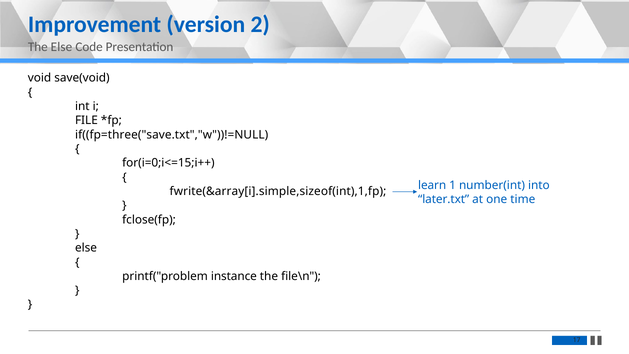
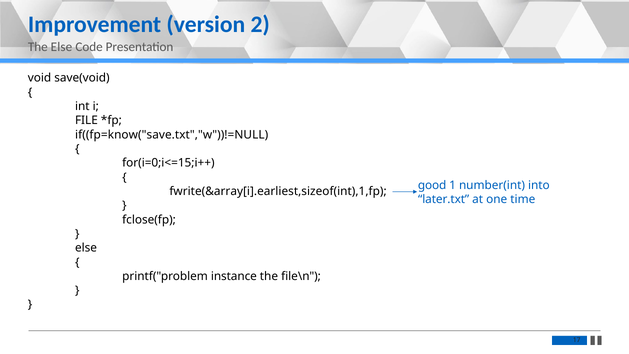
if((fp=three("save.txt","w"))!=NULL: if((fp=three("save.txt","w"))!=NULL -> if((fp=know("save.txt","w"))!=NULL (172, 135)
learn: learn -> good (432, 185)
fwrite(&array[i].simple,sizeof(int),1,fp: fwrite(&array[i].simple,sizeof(int),1,fp -> fwrite(&array[i].earliest,sizeof(int),1,fp (278, 191)
